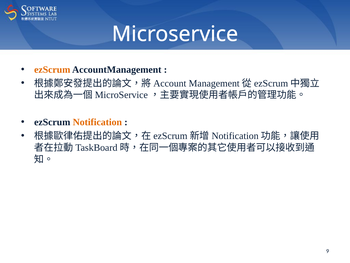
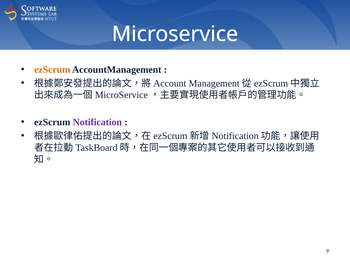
Notification colour: orange -> purple (97, 122)
